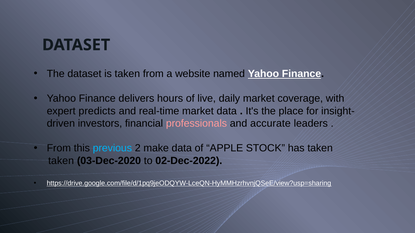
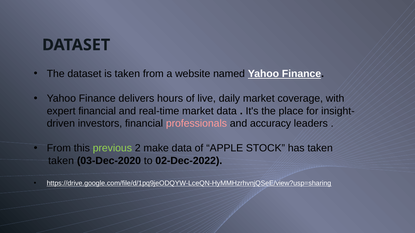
expert predicts: predicts -> financial (97, 111)
accurate: accurate -> accuracy (271, 124)
previous colour: light blue -> light green (112, 149)
